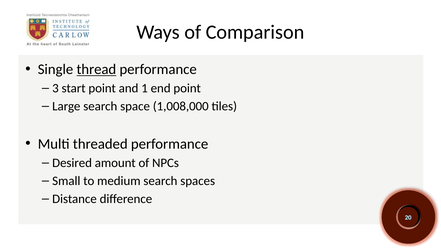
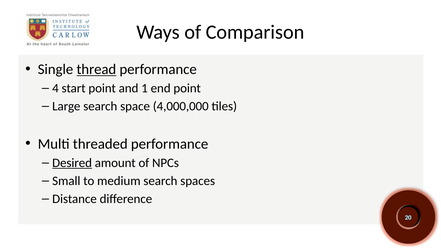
3: 3 -> 4 (55, 88)
1,008,000: 1,008,000 -> 4,000,000 (181, 106)
Desired underline: none -> present (72, 163)
